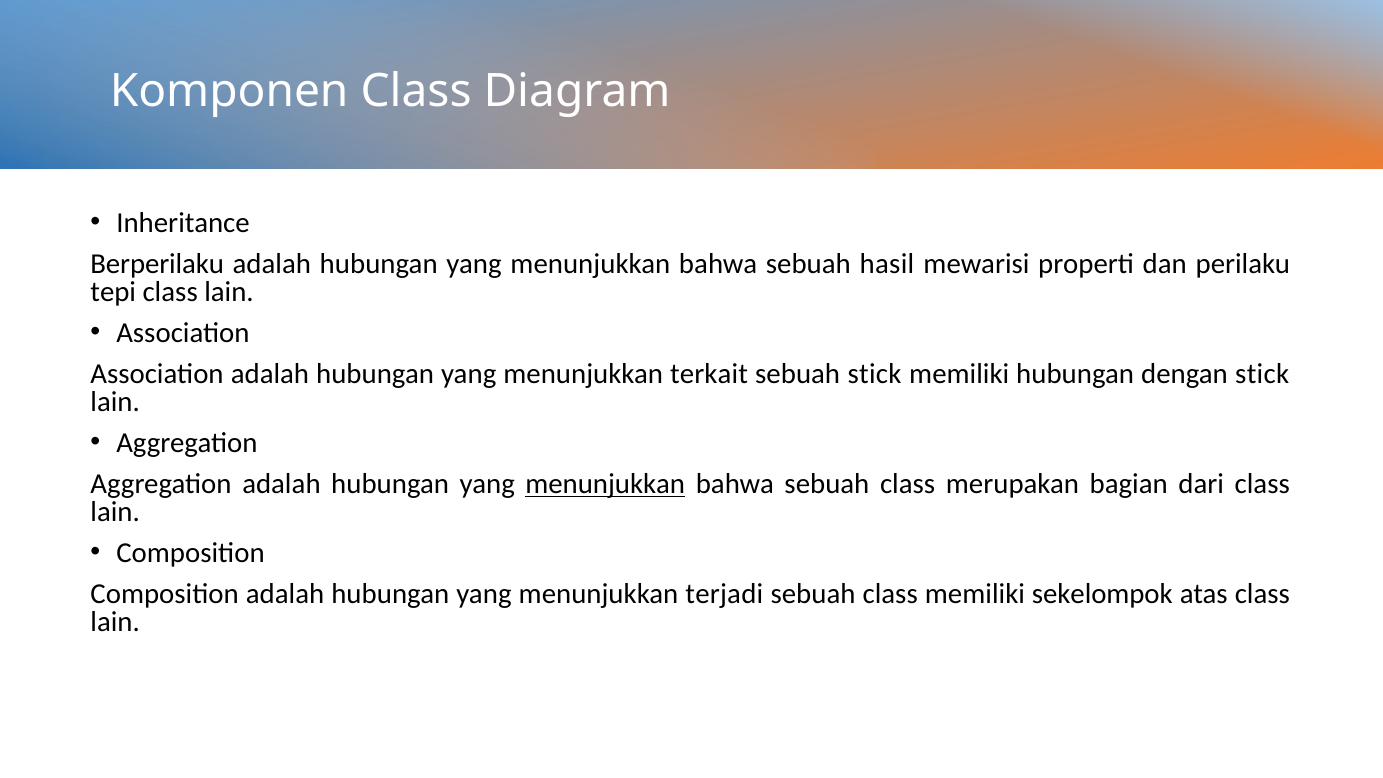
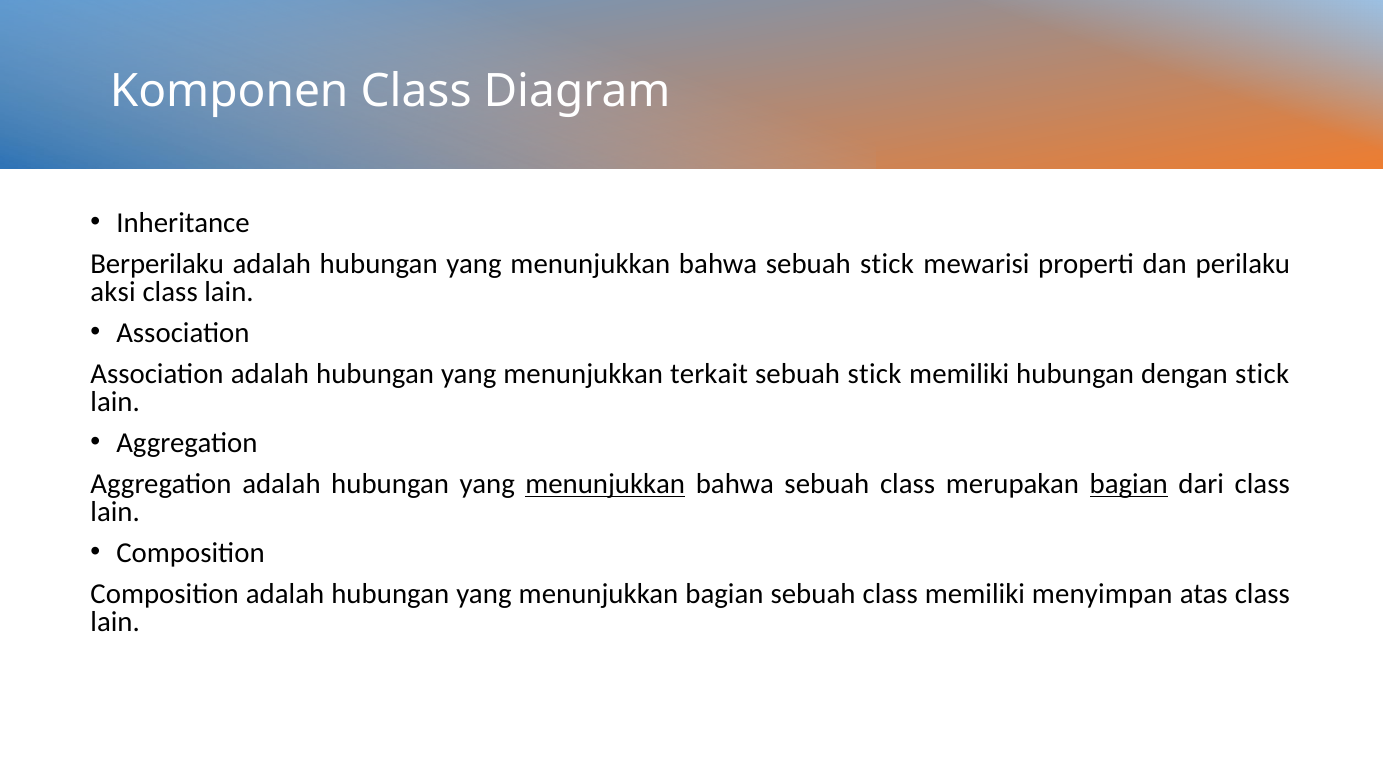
bahwa sebuah hasil: hasil -> stick (887, 264)
tepi: tepi -> aksi (113, 292)
bagian underline: none -> present (1129, 484)
menunjukkan terjadi: terjadi -> bagian (724, 594)
sekelompok: sekelompok -> menyimpan (1102, 594)
